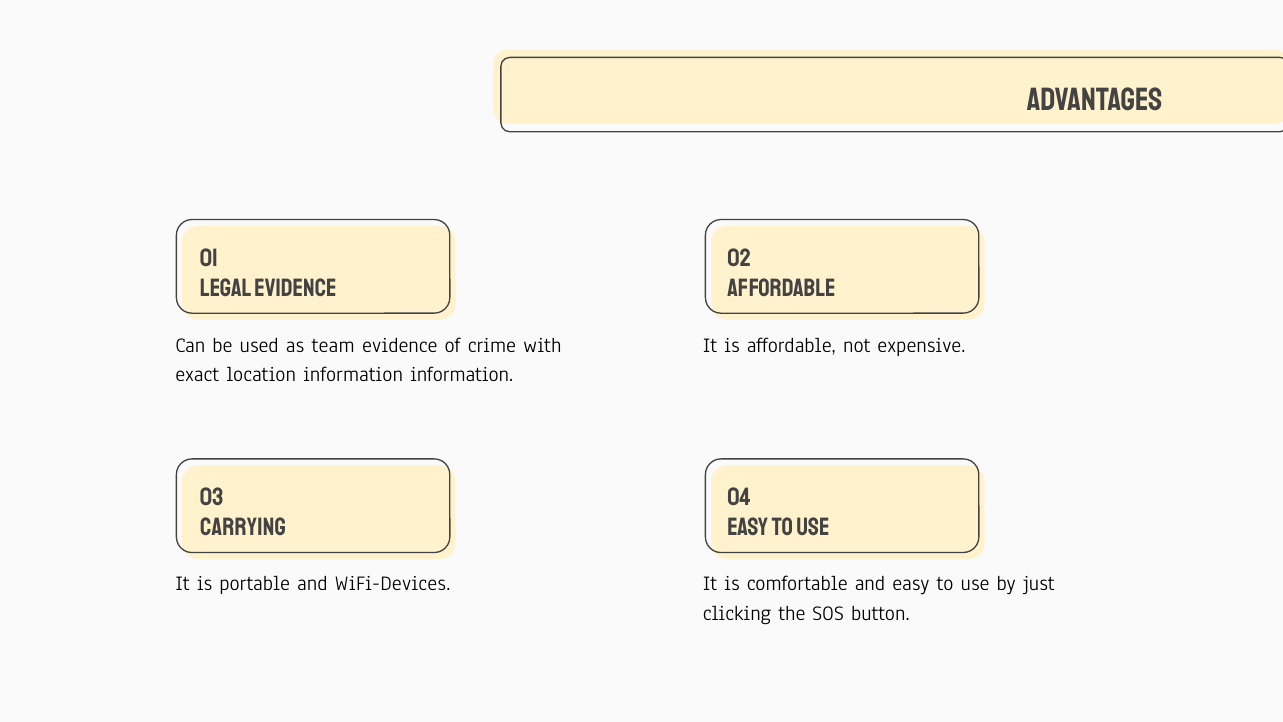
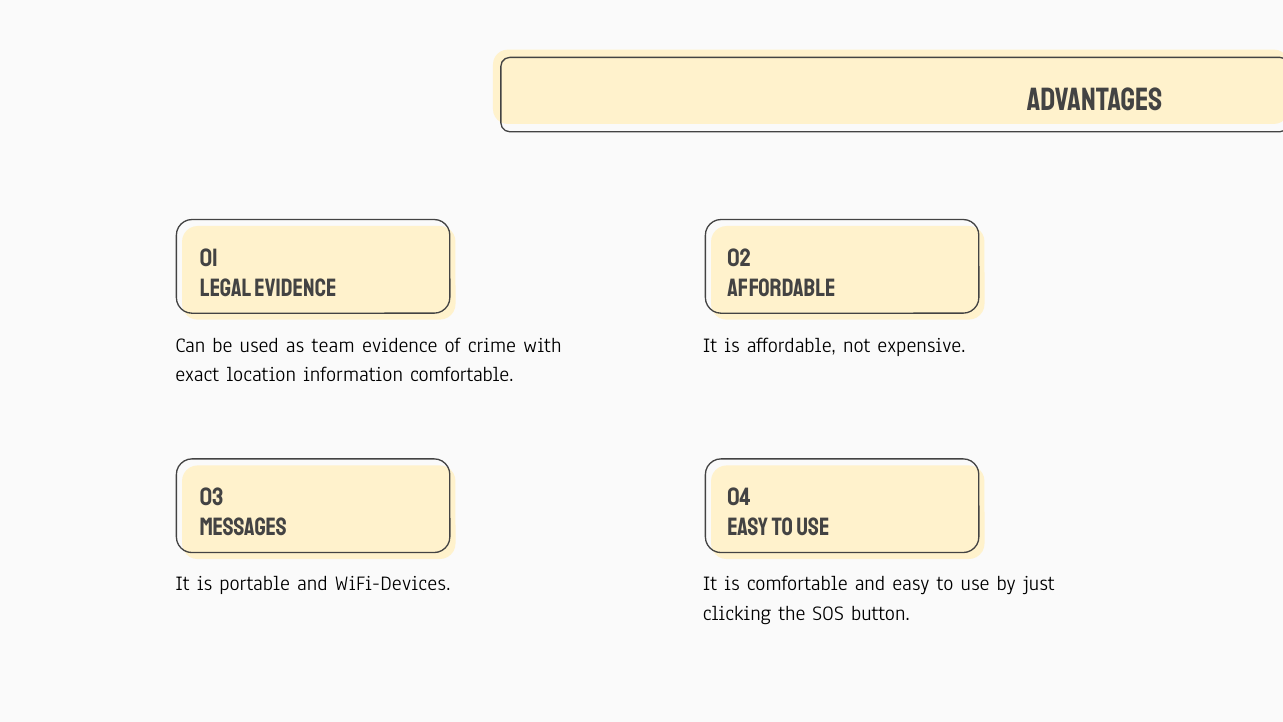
information information: information -> comfortable (462, 375)
carrying: carrying -> messages (243, 527)
